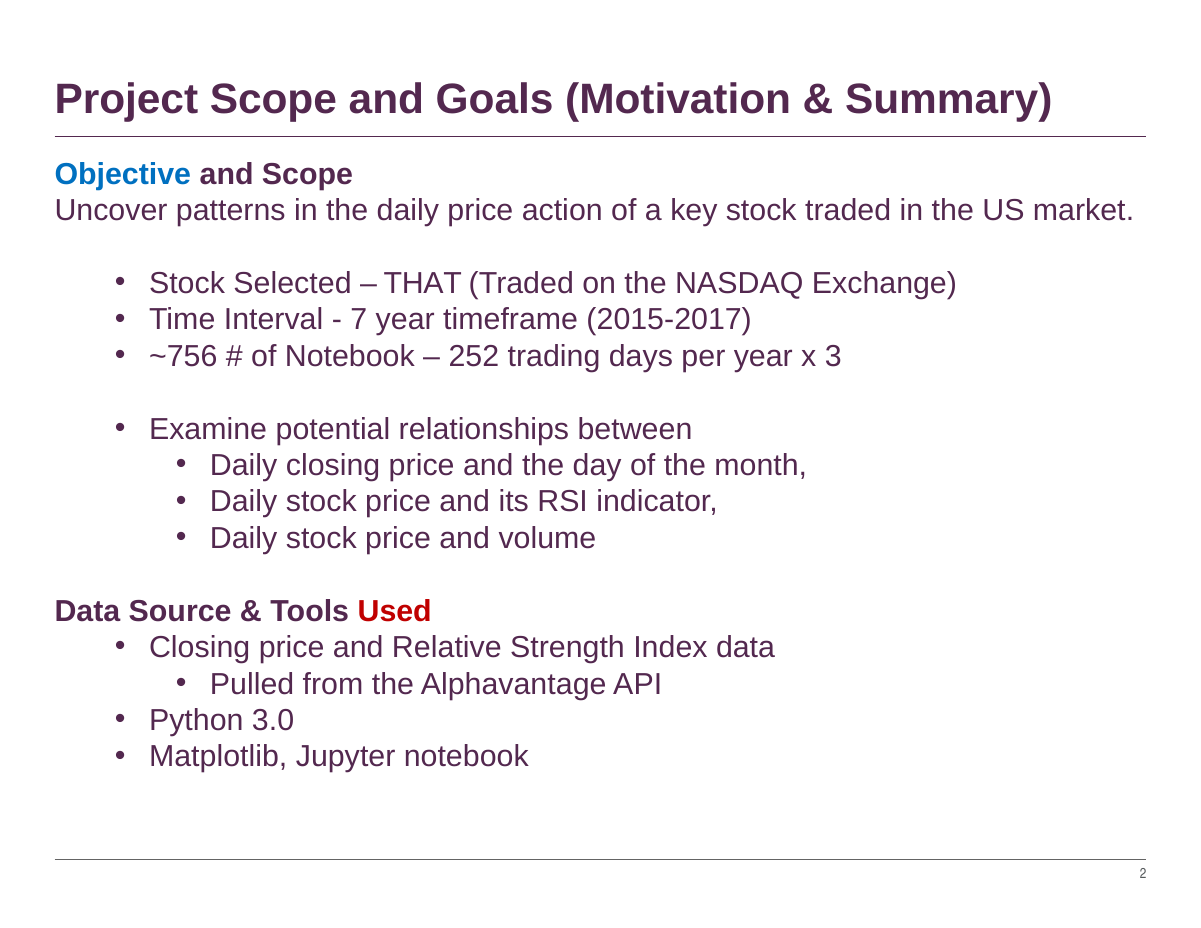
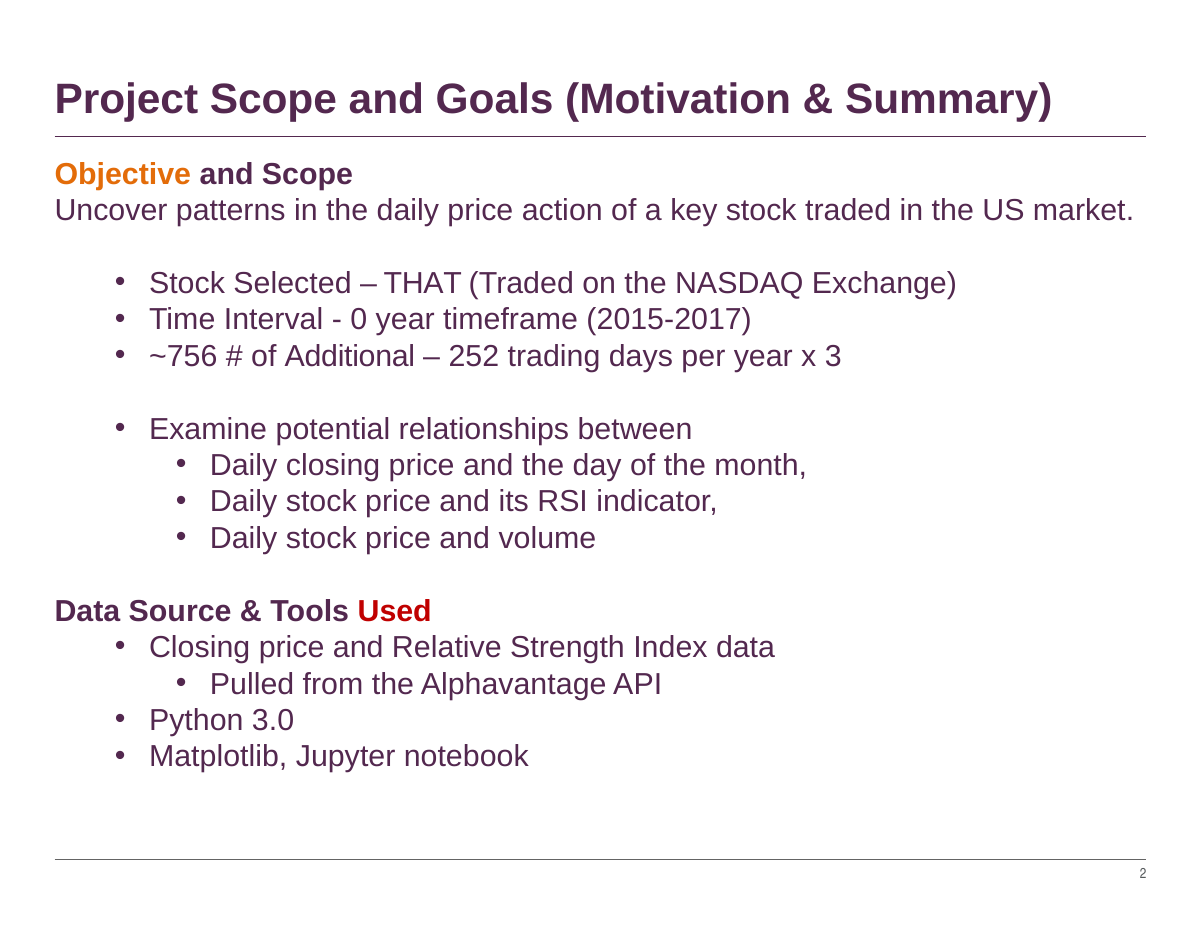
Objective colour: blue -> orange (123, 174)
7: 7 -> 0 (359, 320)
of Notebook: Notebook -> Additional (350, 356)
